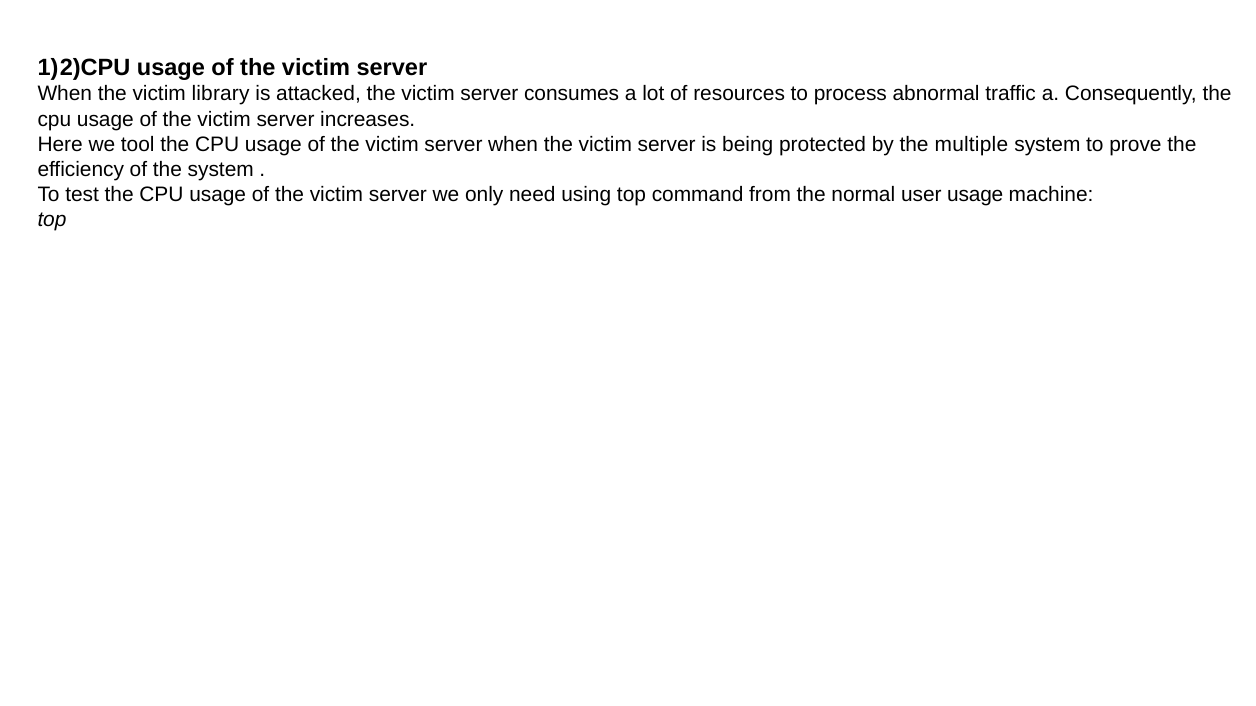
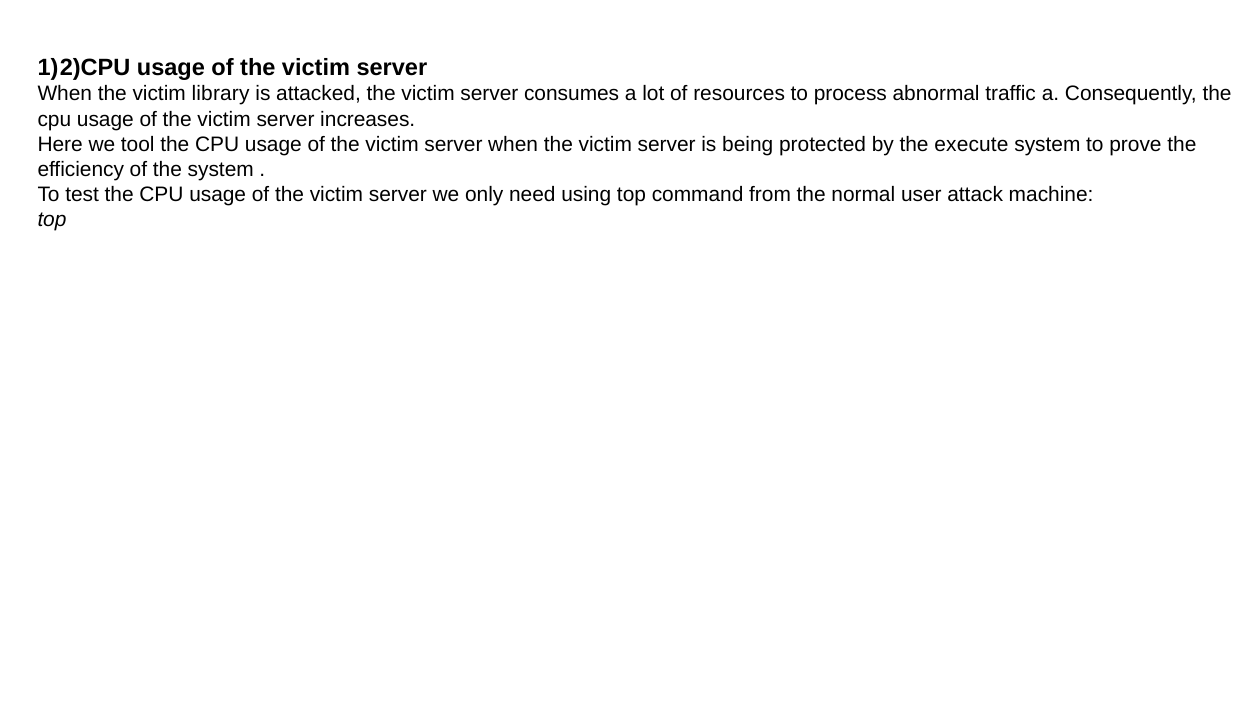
multiple: multiple -> execute (971, 144)
user usage: usage -> attack (975, 195)
